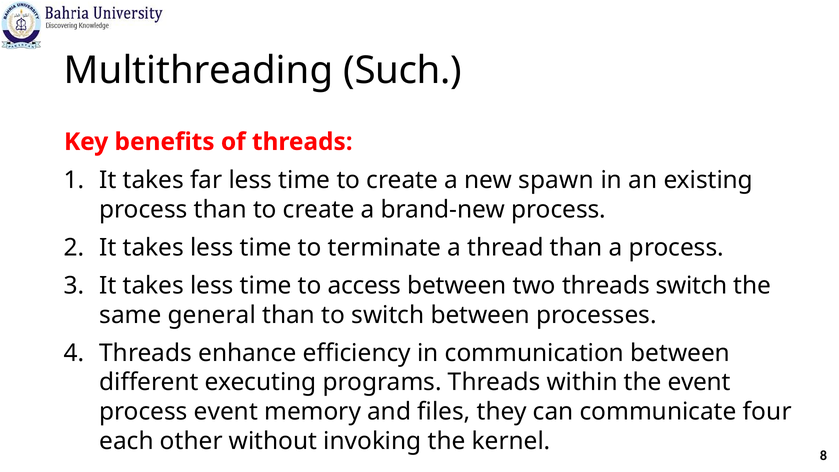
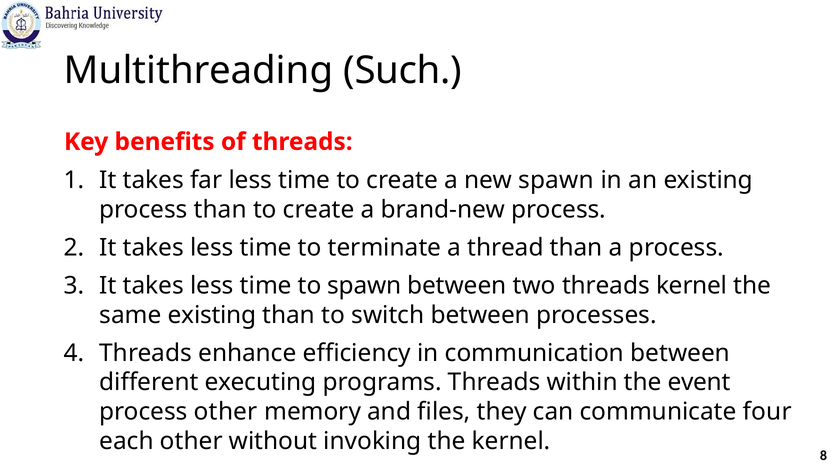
to access: access -> spawn (364, 286)
threads switch: switch -> kernel (692, 286)
same general: general -> existing (212, 315)
process event: event -> other (226, 412)
